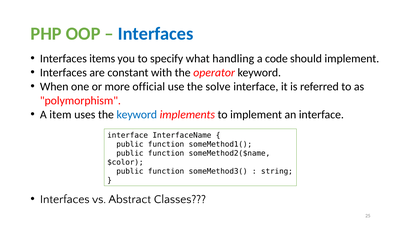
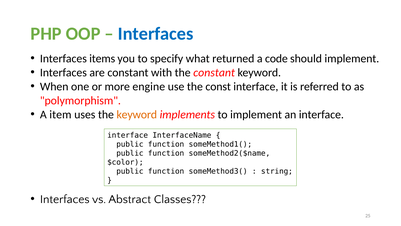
handling: handling -> returned (233, 58)
the operator: operator -> constant (214, 72)
official: official -> engine (149, 86)
solve: solve -> const (218, 86)
keyword colour: blue -> orange (137, 115)
